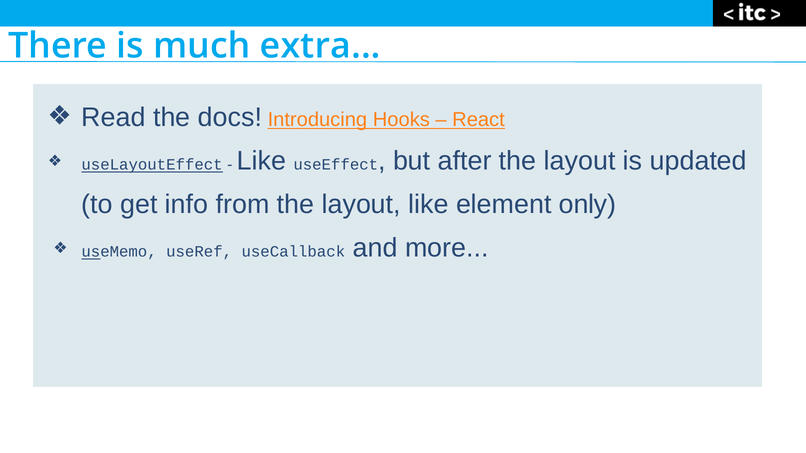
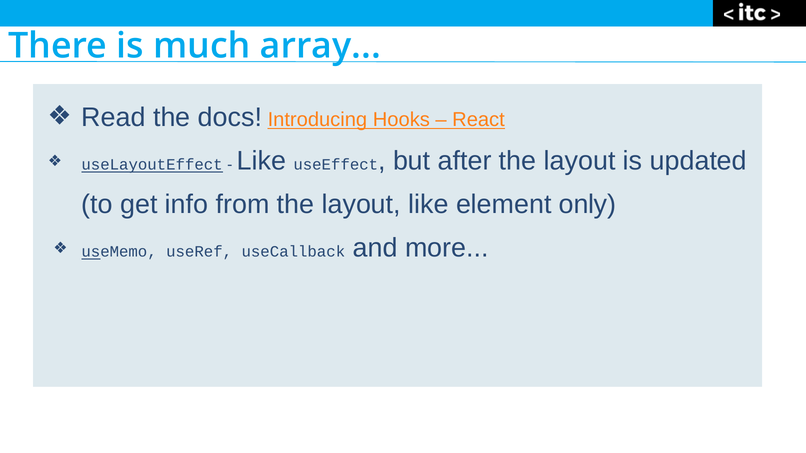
extra: extra -> array (320, 46)
